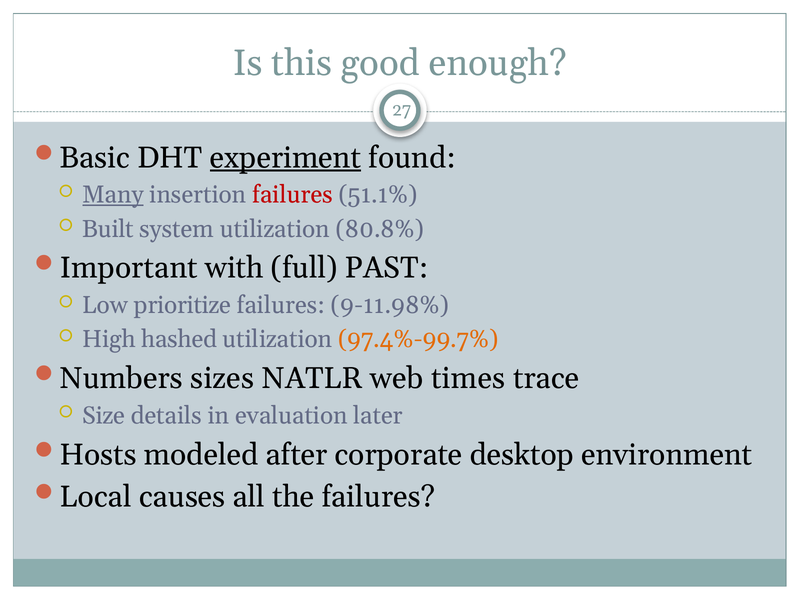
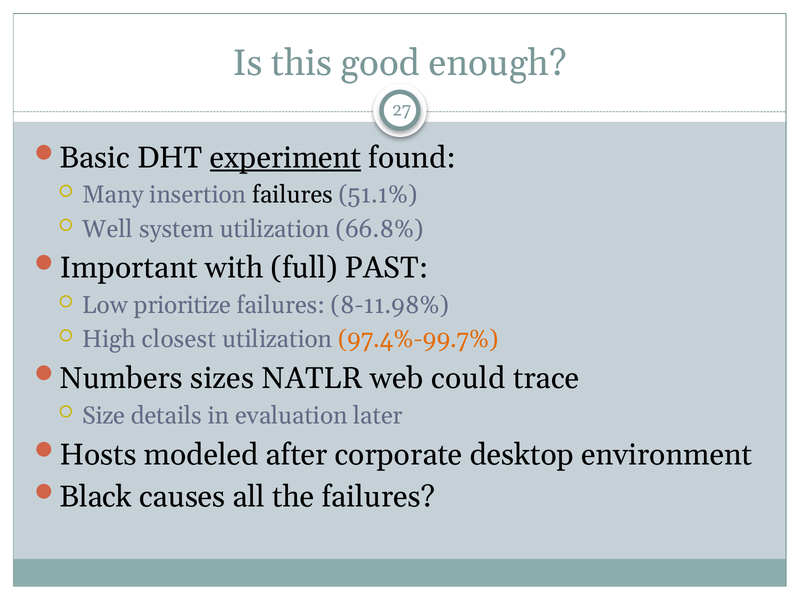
Many underline: present -> none (113, 195)
failures colour: red -> black (293, 195)
Built: Built -> Well (108, 229)
80.8%: 80.8% -> 66.8% (380, 229)
9-11.98%: 9-11.98% -> 8-11.98% (390, 305)
hashed: hashed -> closest (179, 339)
times: times -> could (468, 378)
Local: Local -> Black (96, 497)
